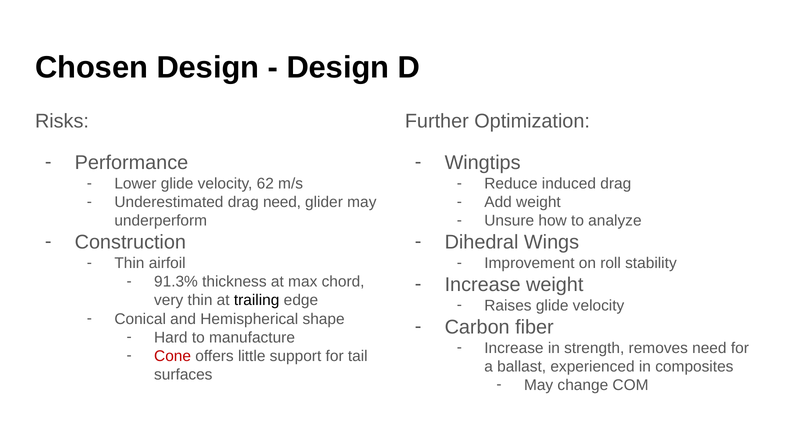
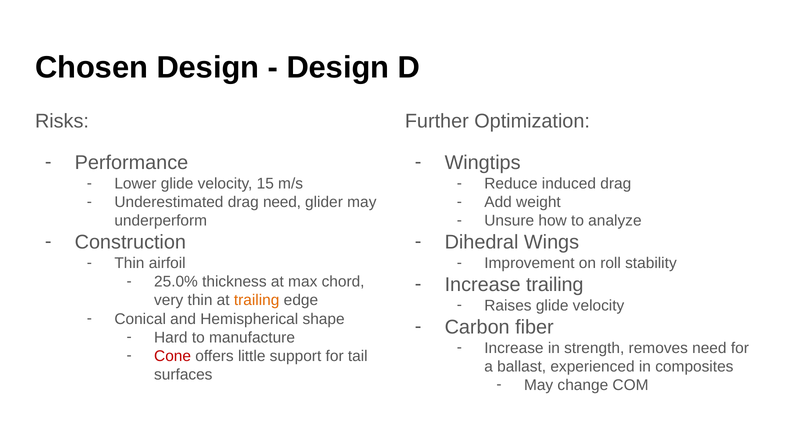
62: 62 -> 15 (265, 184)
91.3%: 91.3% -> 25.0% (176, 282)
Increase weight: weight -> trailing (555, 285)
trailing colour: black -> orange (257, 300)
